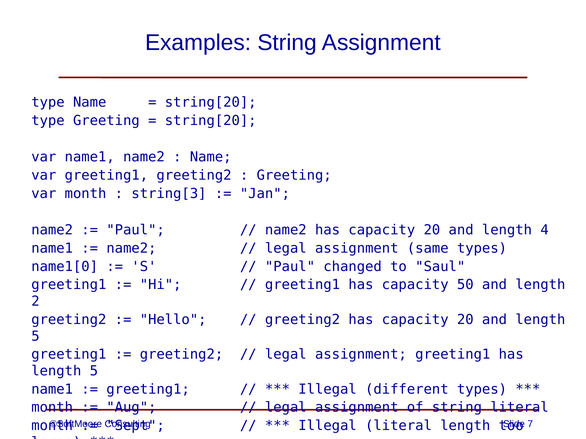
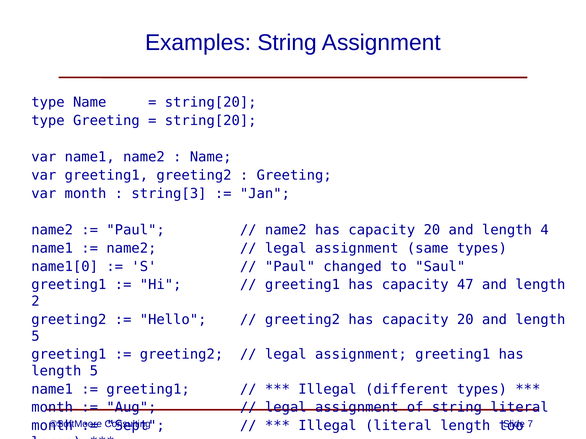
50: 50 -> 47 (465, 285)
